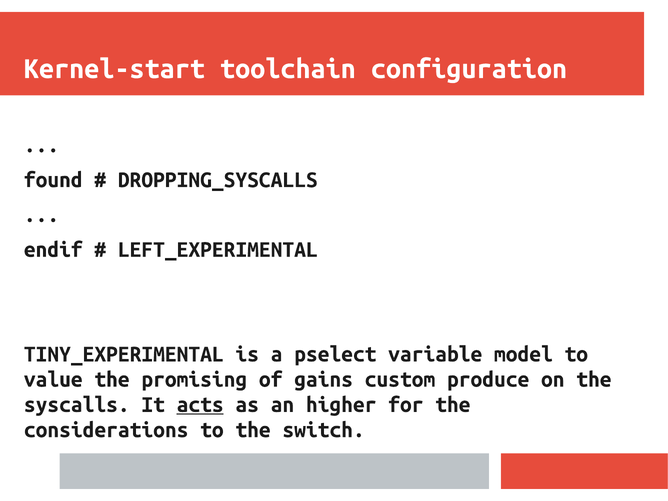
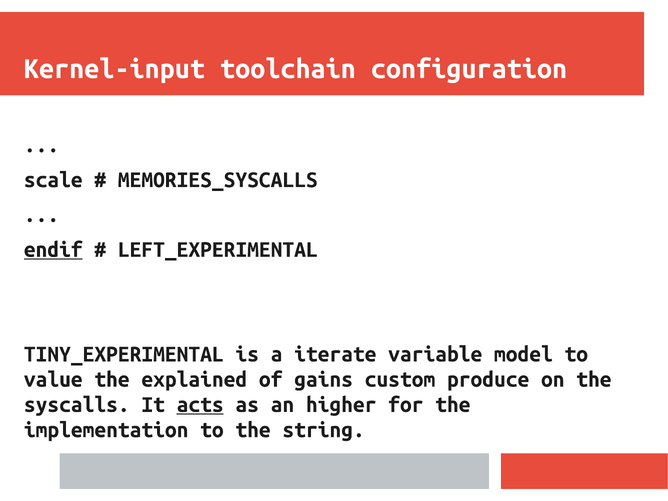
Kernel-start: Kernel-start -> Kernel-input (114, 69)
found: found -> scale (53, 180)
DROPPING_SYSCALLS: DROPPING_SYSCALLS -> MEMORIES_SYSCALLS (218, 180)
endif underline: none -> present (53, 250)
pselect: pselect -> iterate (335, 354)
promising: promising -> explained (194, 380)
considerations: considerations -> implementation (106, 430)
switch: switch -> string (324, 430)
